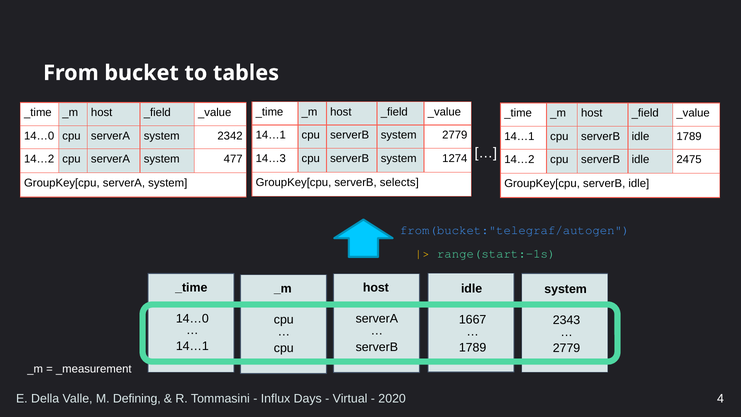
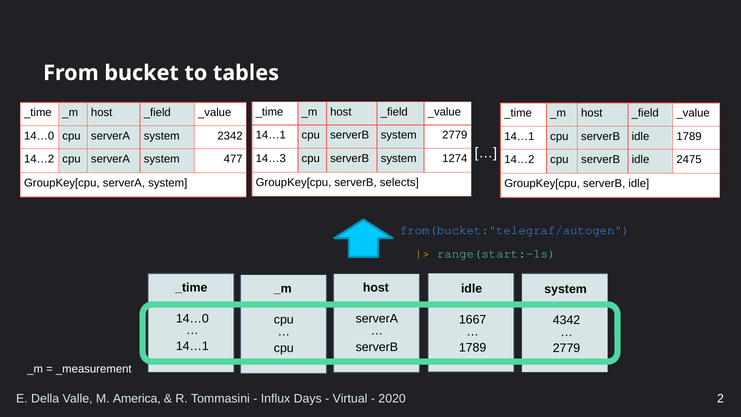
2343: 2343 -> 4342 (567, 320)
Defining: Defining -> America (137, 399)
4: 4 -> 2 (720, 398)
